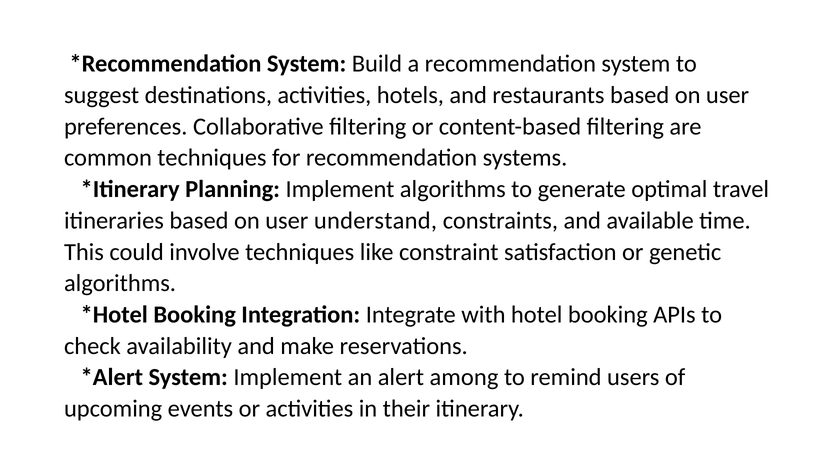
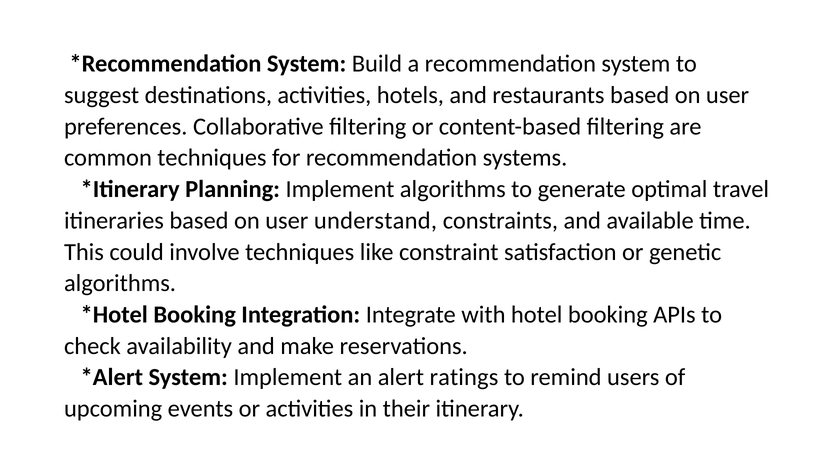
among: among -> ratings (464, 378)
